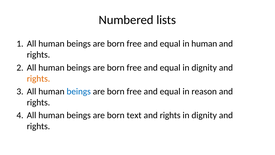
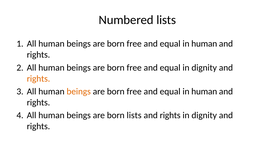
beings colour: blue -> orange (79, 91)
reason: reason -> human (204, 91)
born text: text -> lists (134, 115)
